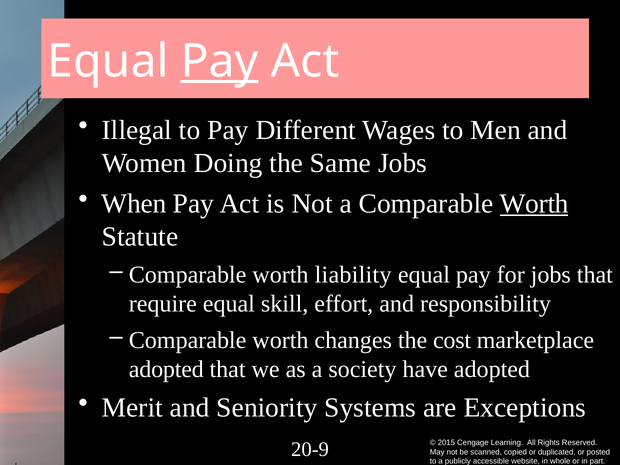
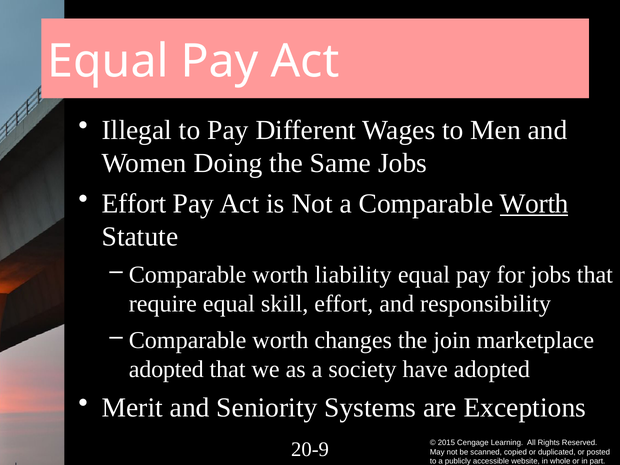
Pay underline: present -> none (220, 62)
When: When -> Effort (134, 204)
cost: cost -> join (452, 340)
